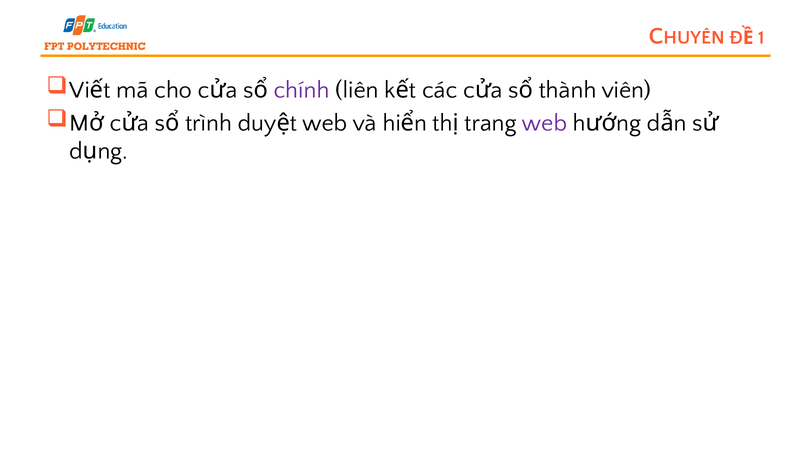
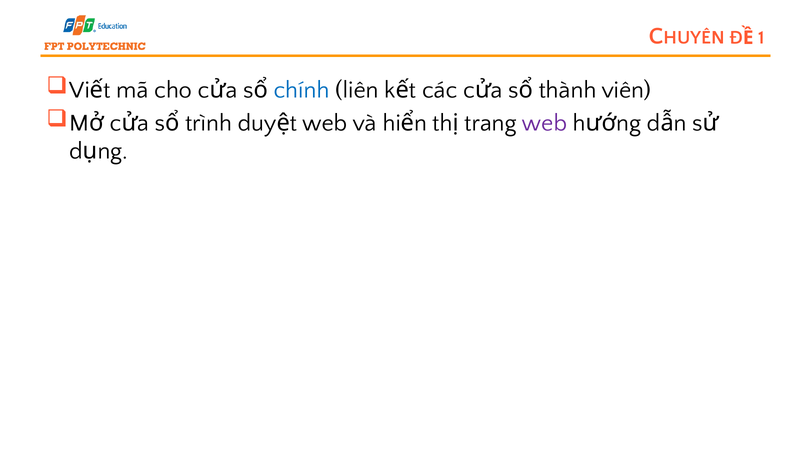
chính colour: purple -> blue (302, 90)
